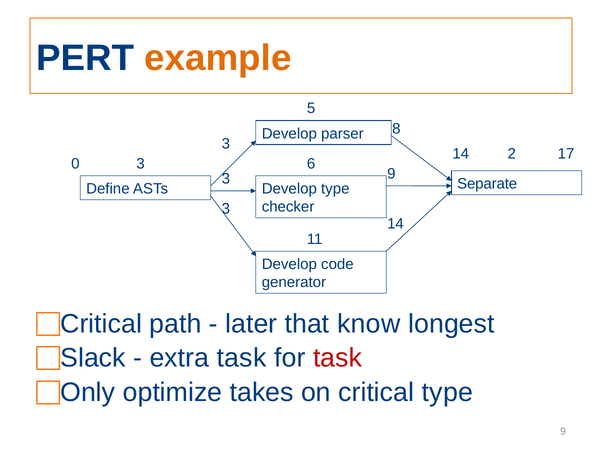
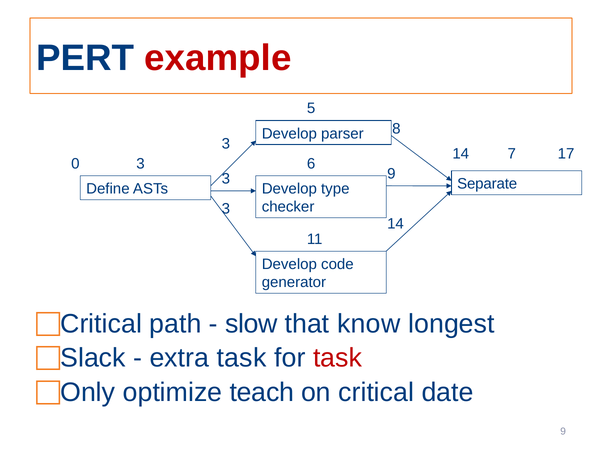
example colour: orange -> red (218, 58)
2: 2 -> 7 (512, 153)
later: later -> slow (251, 323)
takes: takes -> teach (262, 392)
critical type: type -> date (448, 392)
